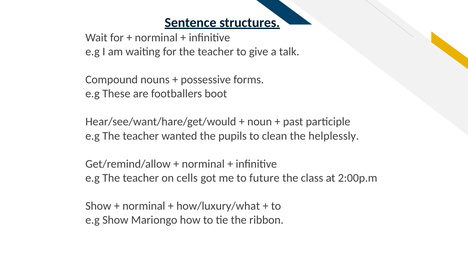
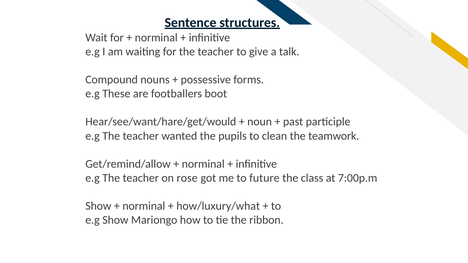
helplessly: helplessly -> teamwork (334, 136)
cells: cells -> rose (187, 178)
2:00p.m: 2:00p.m -> 7:00p.m (358, 178)
